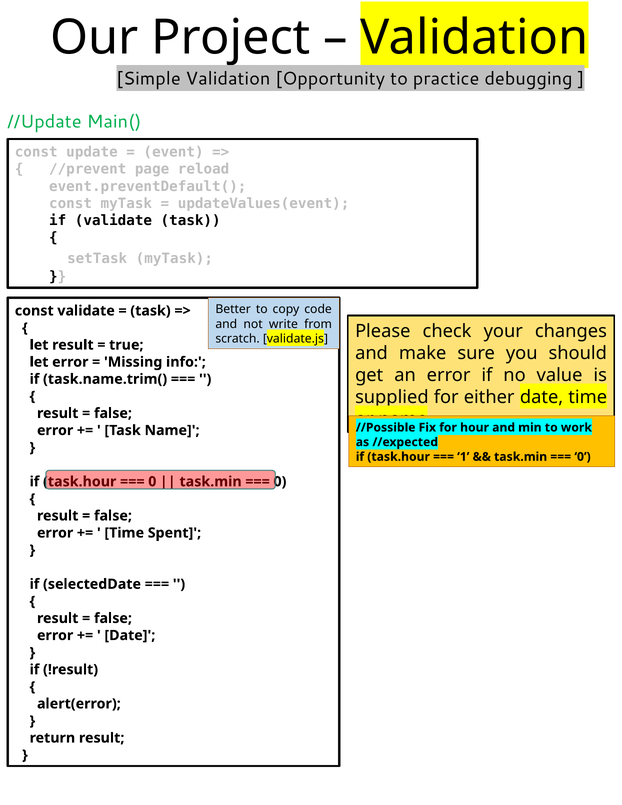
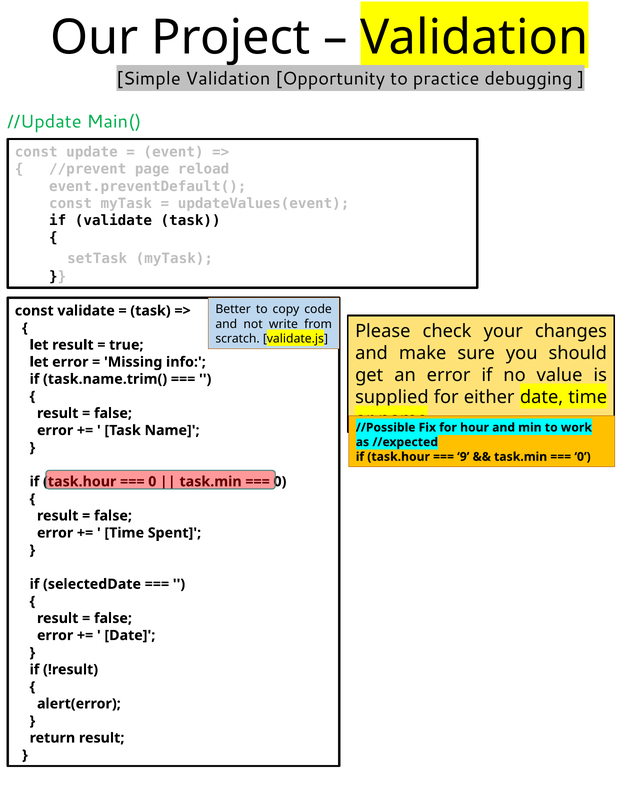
1: 1 -> 9 (463, 457)
